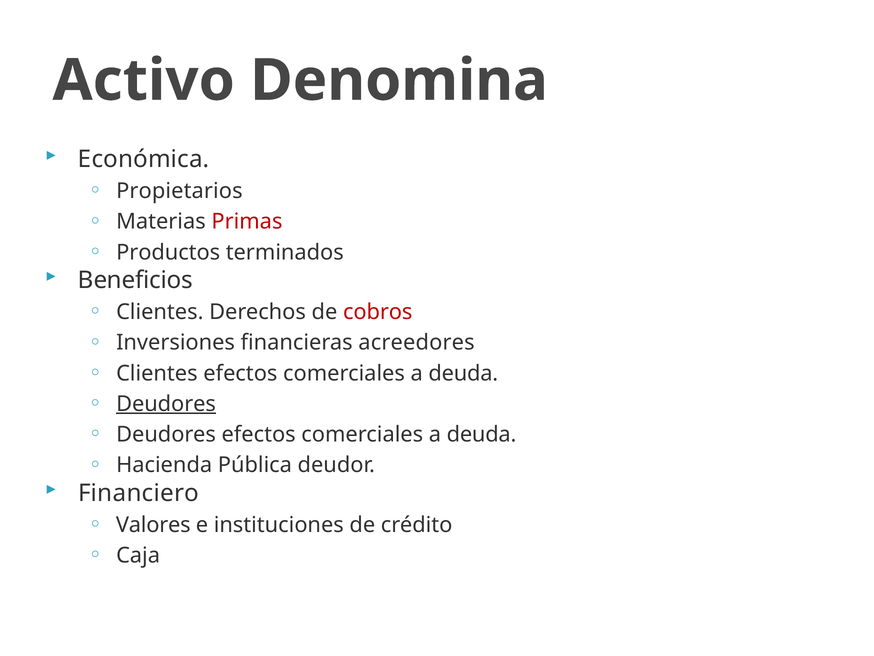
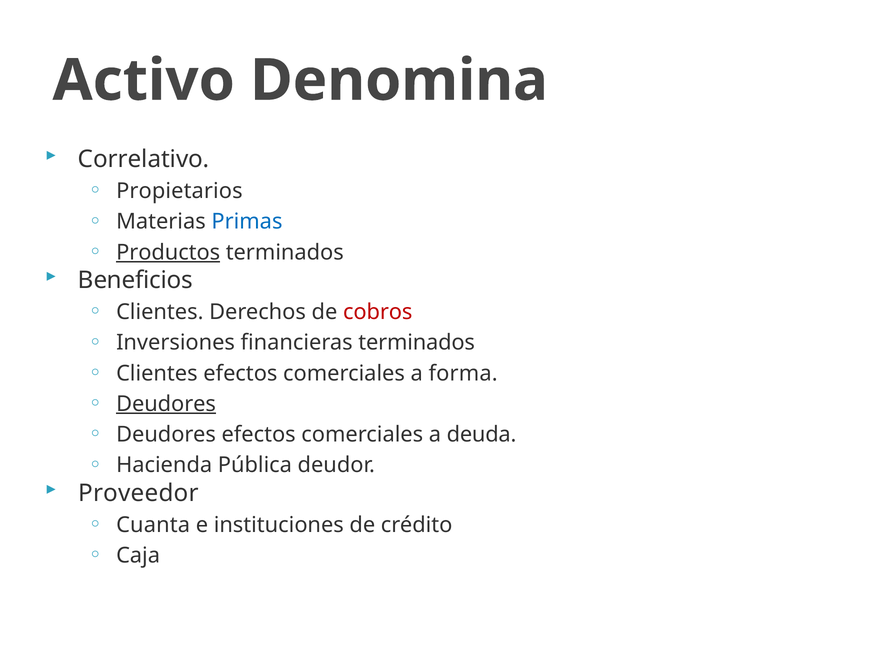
Económica: Económica -> Correlativo (144, 159)
Primas colour: red -> blue (247, 222)
Productos underline: none -> present (168, 252)
financieras acreedores: acreedores -> terminados (417, 342)
deuda: deuda -> forma (463, 373)
Financiero: Financiero -> Proveedor (139, 493)
Valores: Valores -> Cuanta (153, 525)
